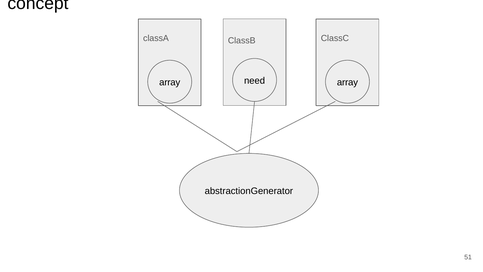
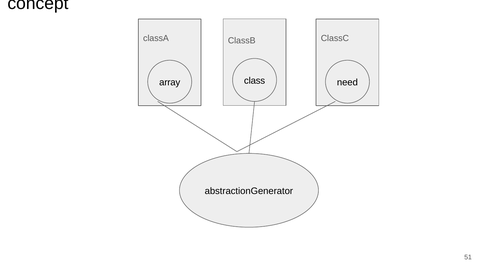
need: need -> class (255, 80)
array: array -> need (347, 82)
